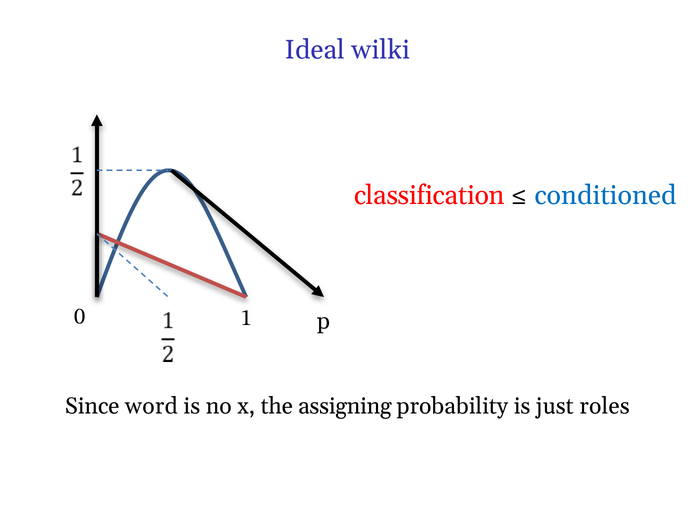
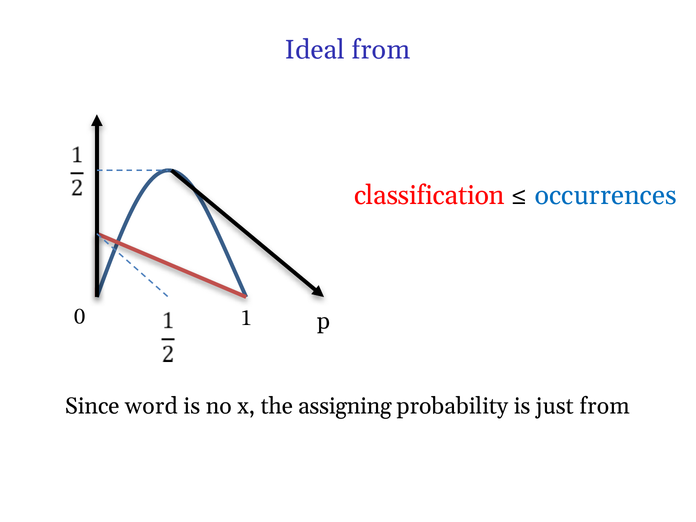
Ideal wilki: wilki -> from (381, 50)
conditioned: conditioned -> occurrences (606, 195)
just roles: roles -> from (605, 407)
